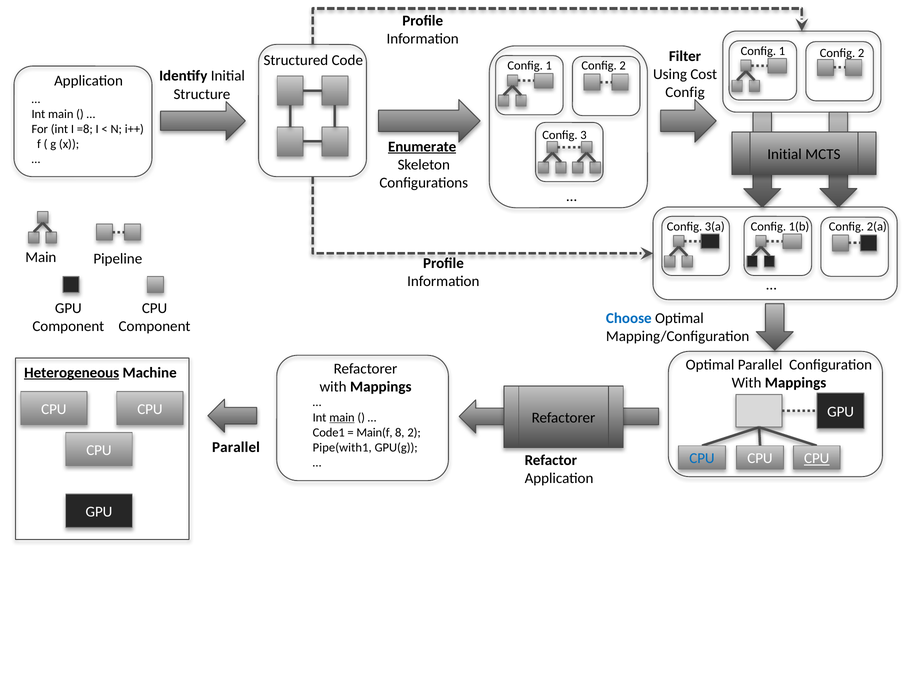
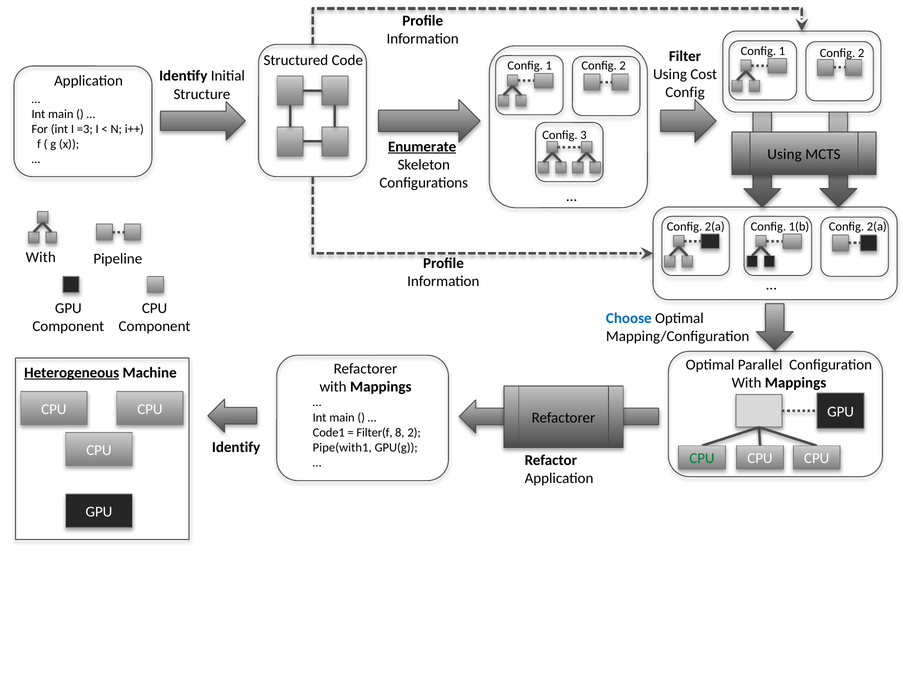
=8: =8 -> =3 (85, 129)
Initial: Initial -> Using (784, 154)
3(a: 3(a -> 2(a (715, 227)
Main: Main -> With (41, 257)
main underline: present -> none (342, 418)
Main(f: Main(f -> Filter(f (374, 433)
Parallel: Parallel -> Identify (236, 448)
CPU colour: blue -> green (702, 459)
CPU underline: present -> none (817, 459)
